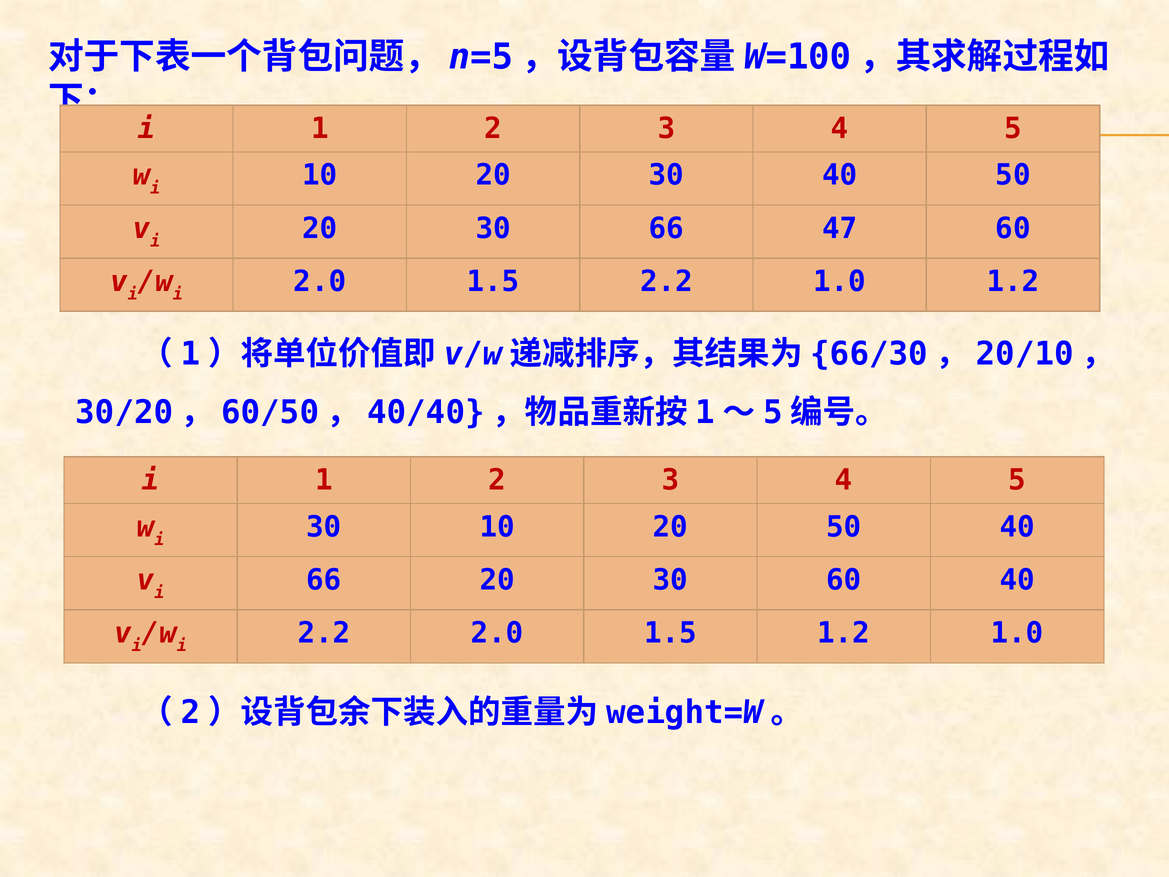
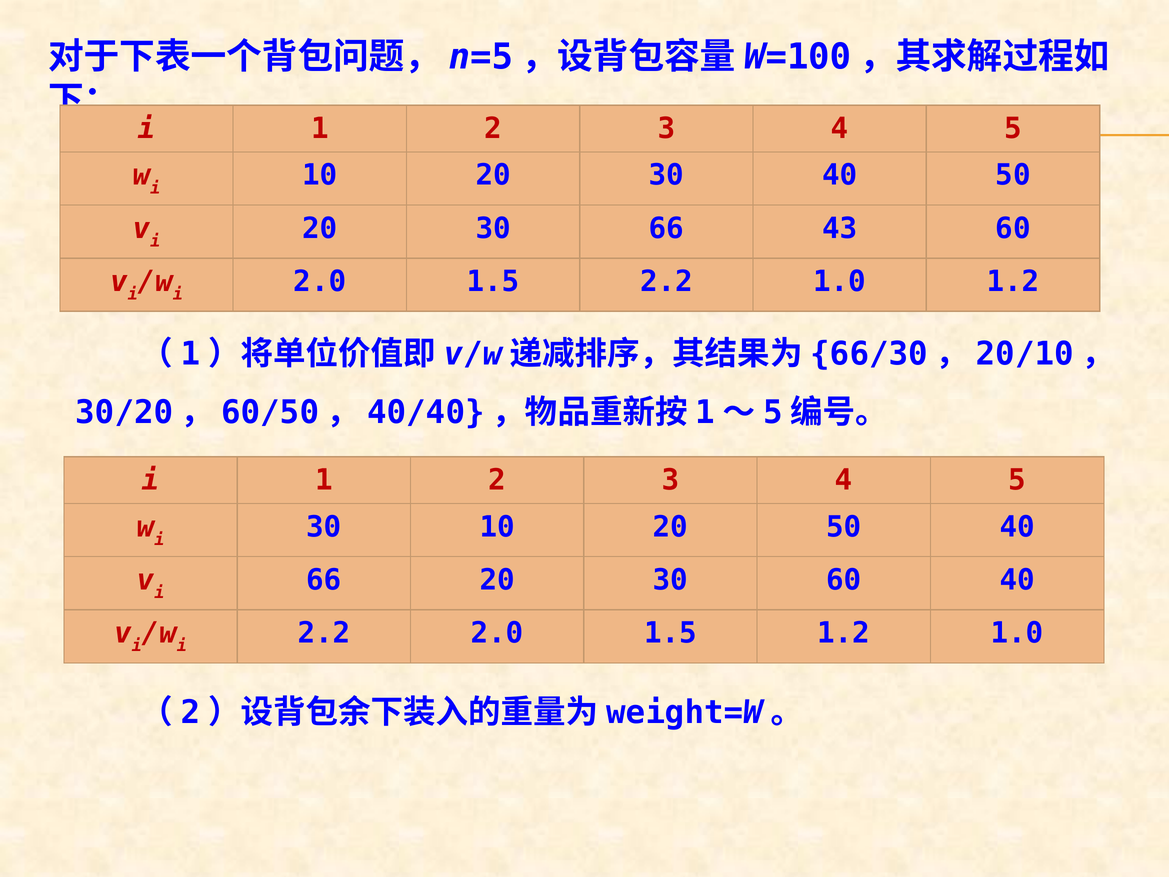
47: 47 -> 43 (840, 228)
